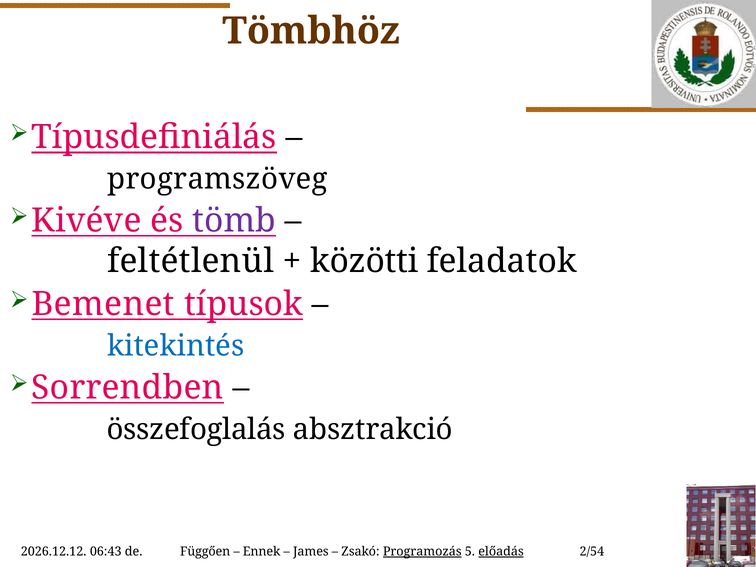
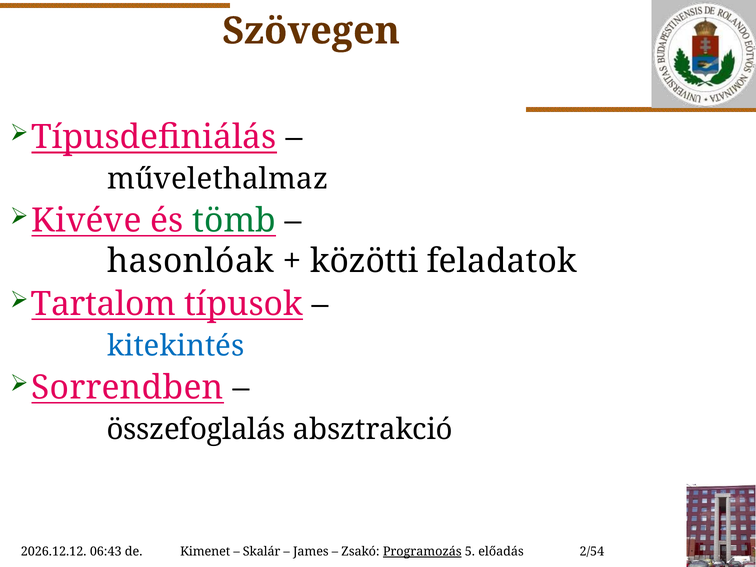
Tömbhöz: Tömbhöz -> Szövegen (311, 31)
programszöveg: programszöveg -> művelethalmaz (218, 179)
tömb colour: purple -> green (234, 221)
feltétlenül: feltétlenül -> hasonlóak (190, 261)
Bemenet: Bemenet -> Tartalom (104, 304)
Függően: Függően -> Kimenet (205, 552)
Ennek: Ennek -> Skalár (262, 552)
előadás underline: present -> none (501, 552)
